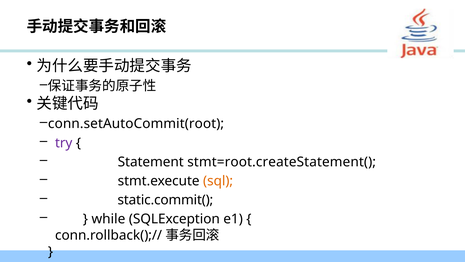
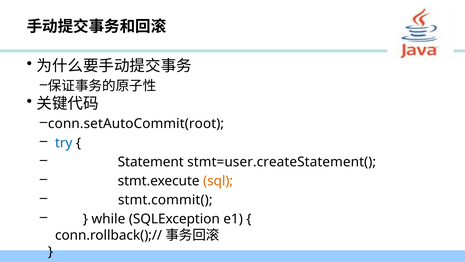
try colour: purple -> blue (64, 143)
stmt=root.createStatement(: stmt=root.createStatement( -> stmt=user.createStatement( (282, 162)
static.commit(: static.commit( -> stmt.commit( (165, 200)
